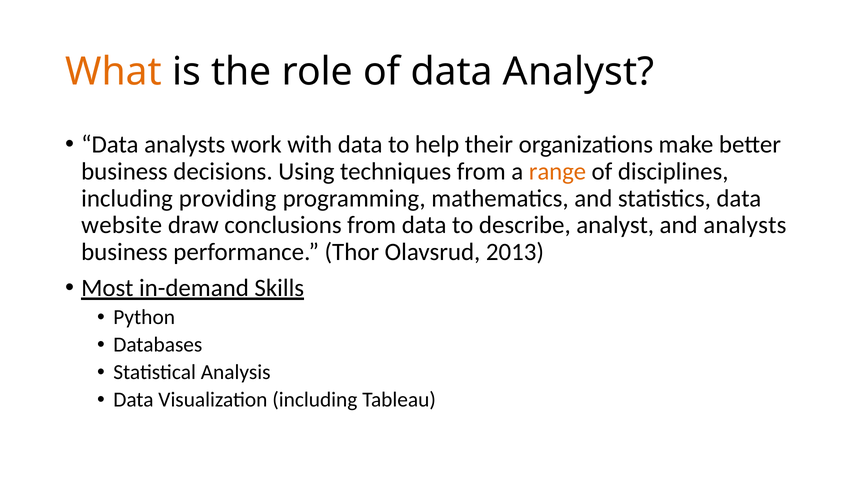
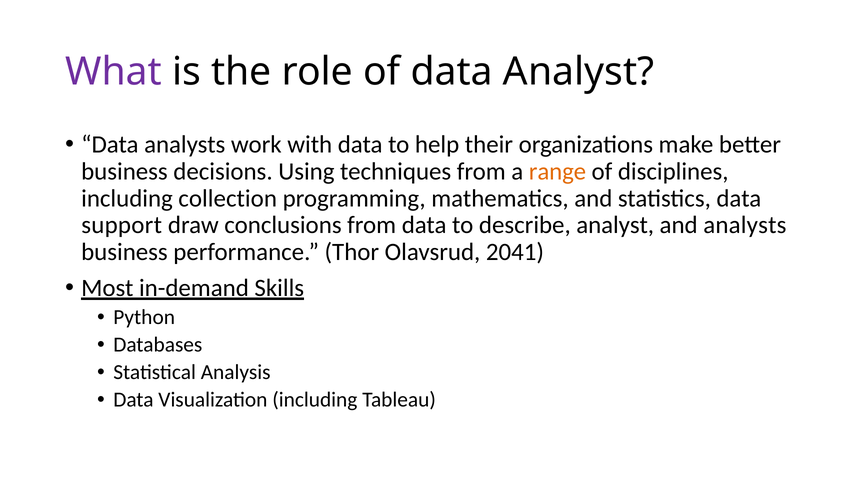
What colour: orange -> purple (114, 72)
providing: providing -> collection (228, 198)
website: website -> support (122, 225)
2013: 2013 -> 2041 (515, 252)
